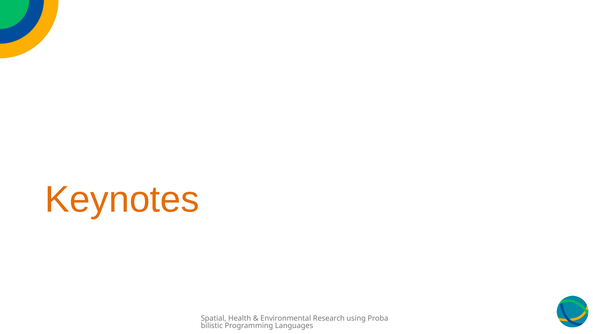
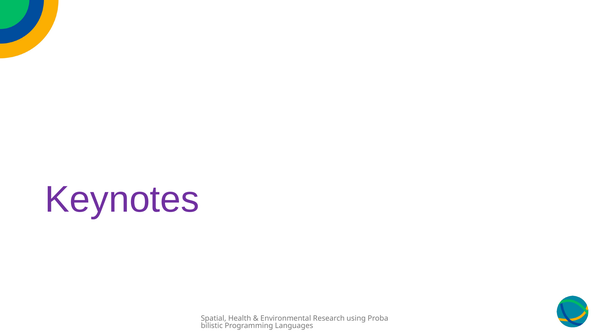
Keynotes colour: orange -> purple (122, 199)
